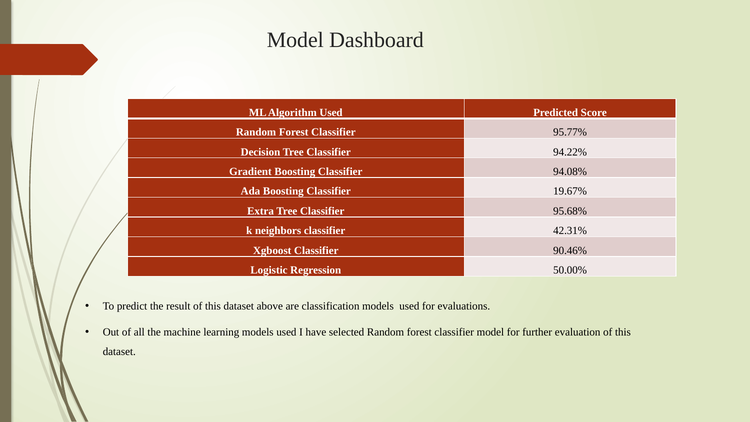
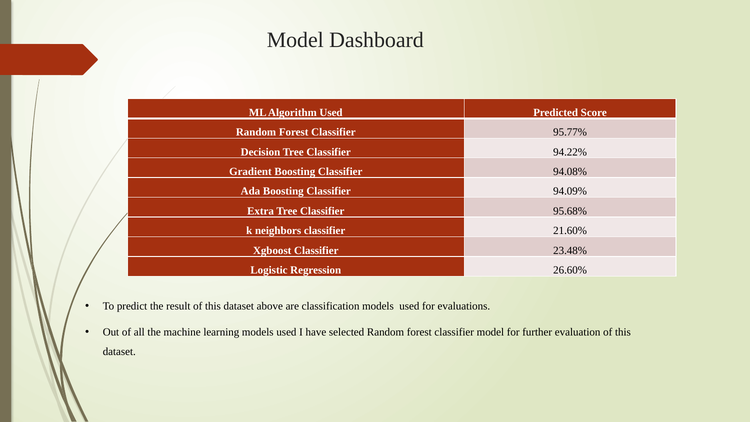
19.67%: 19.67% -> 94.09% (570, 191)
42.31%: 42.31% -> 21.60% (570, 231)
90.46%: 90.46% -> 23.48% (570, 250)
50.00%: 50.00% -> 26.60% (570, 270)
